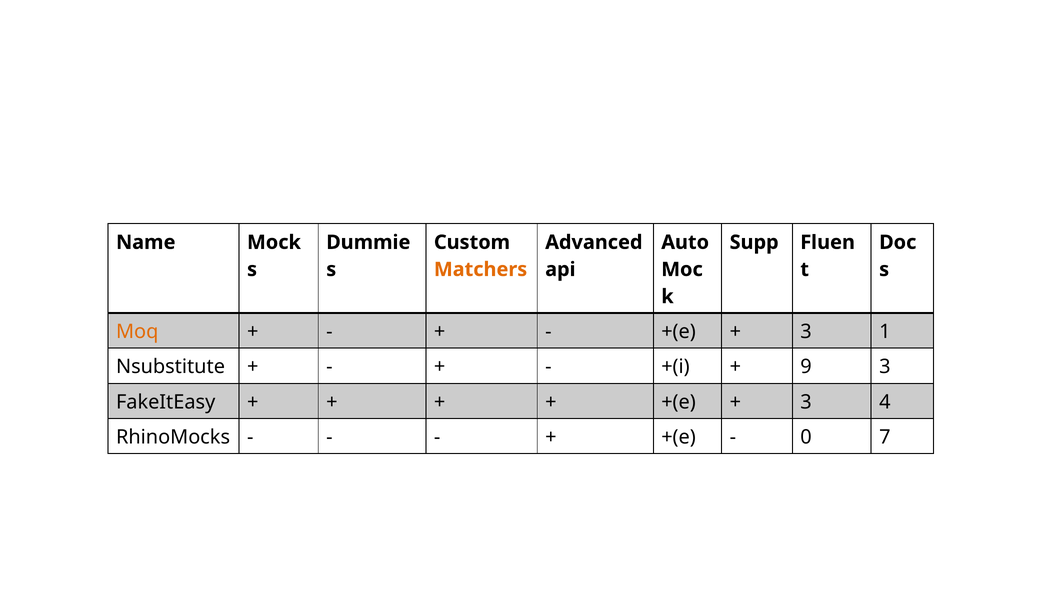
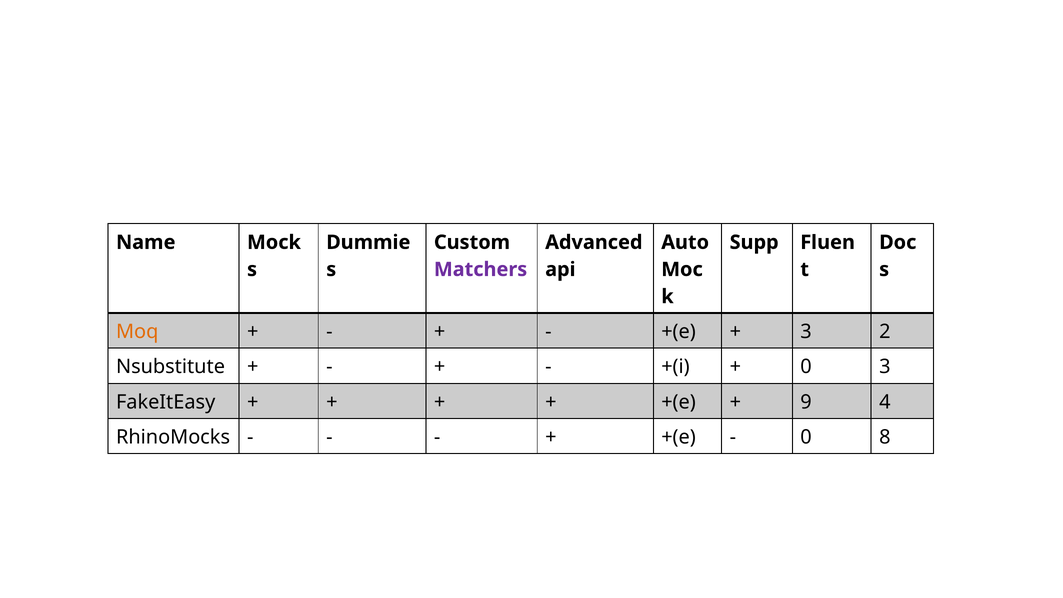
Matchers colour: orange -> purple (481, 269)
1: 1 -> 2 (885, 332)
9: 9 -> 0 (806, 367)
3: 3 -> 9 (806, 402)
7: 7 -> 8 (885, 437)
